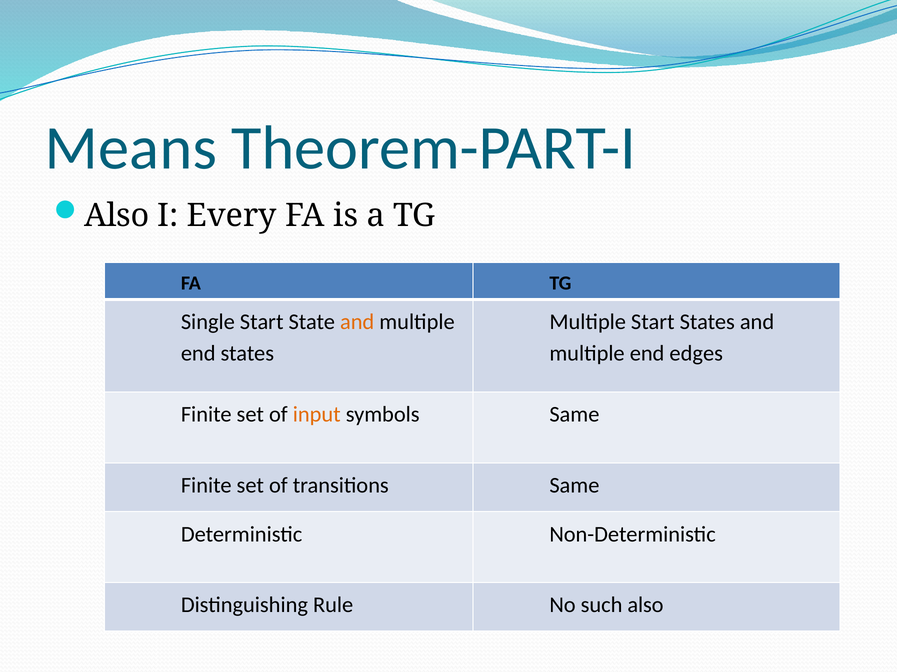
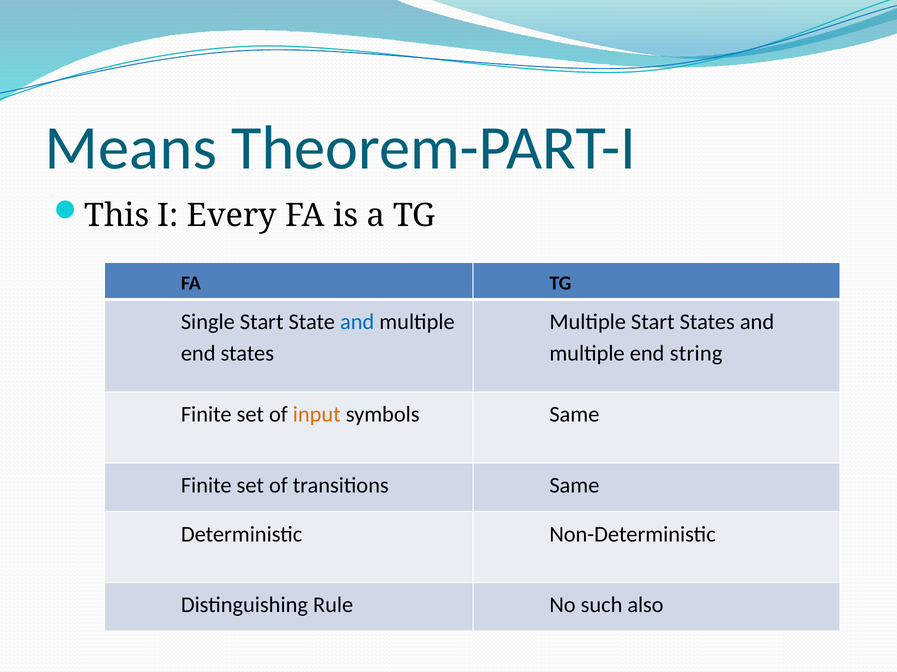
Also: Also -> This (117, 216)
and colour: orange -> blue (357, 322)
edges: edges -> string (696, 354)
